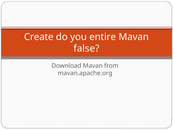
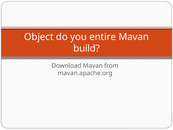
Create: Create -> Object (39, 37)
false: false -> build (87, 48)
